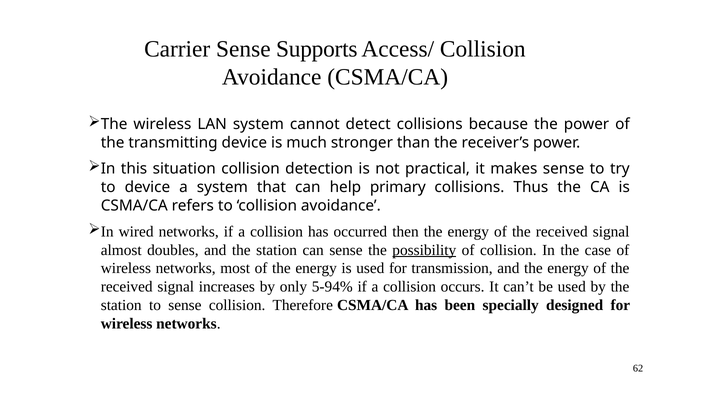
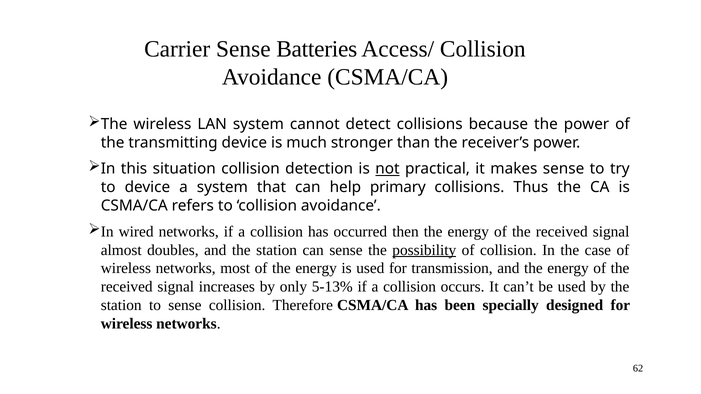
Supports: Supports -> Batteries (317, 49)
not underline: none -> present (387, 169)
5-94%: 5-94% -> 5-13% (332, 287)
